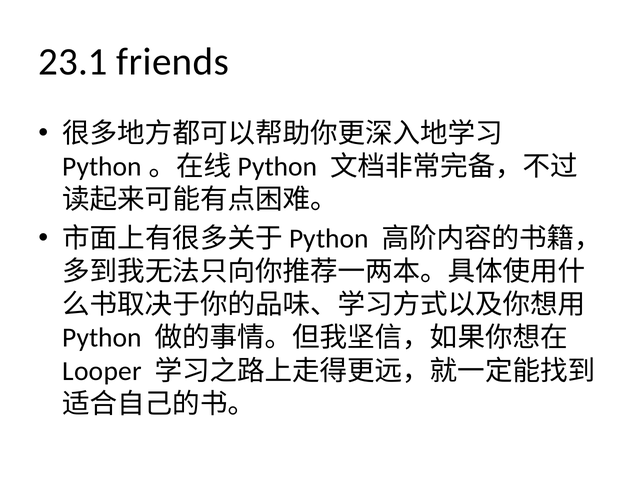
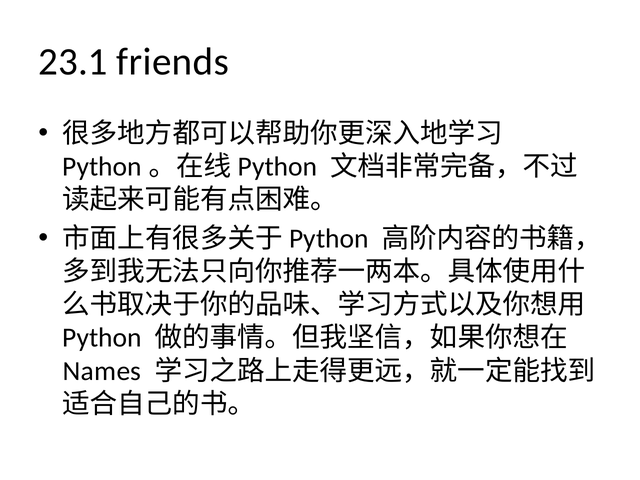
Looper: Looper -> Names (102, 371)
